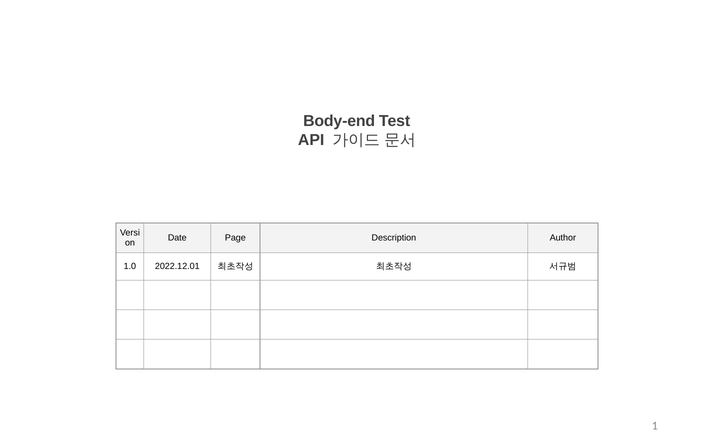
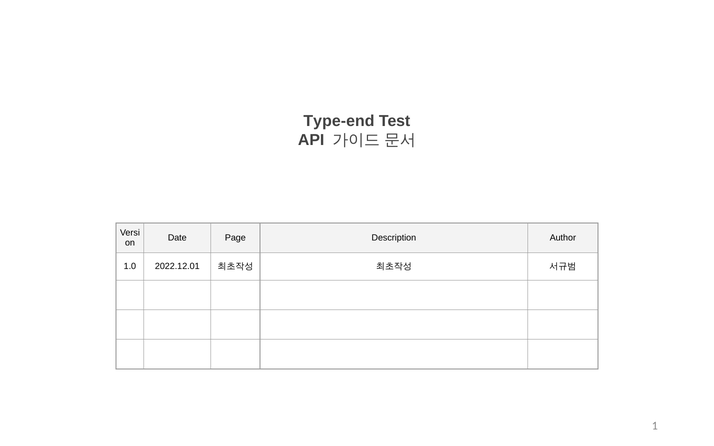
Body-end: Body-end -> Type-end (339, 121)
